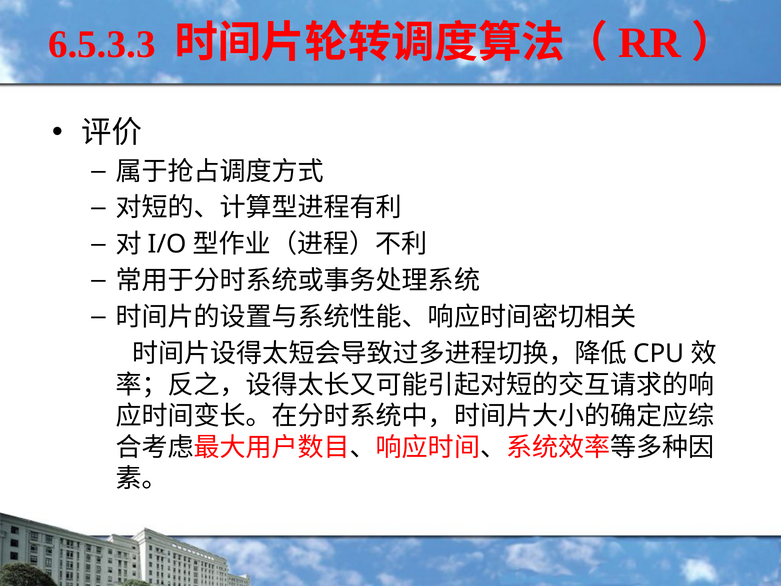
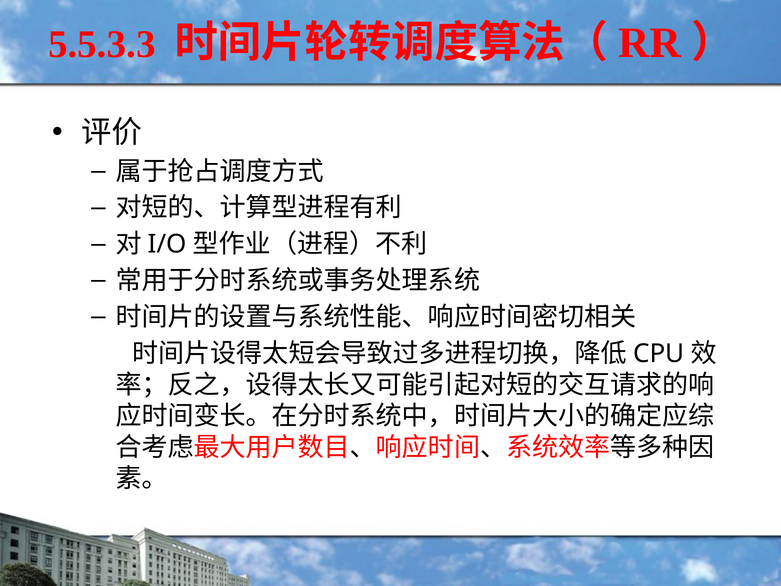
6.5.3.3: 6.5.3.3 -> 5.5.3.3 (102, 44)
